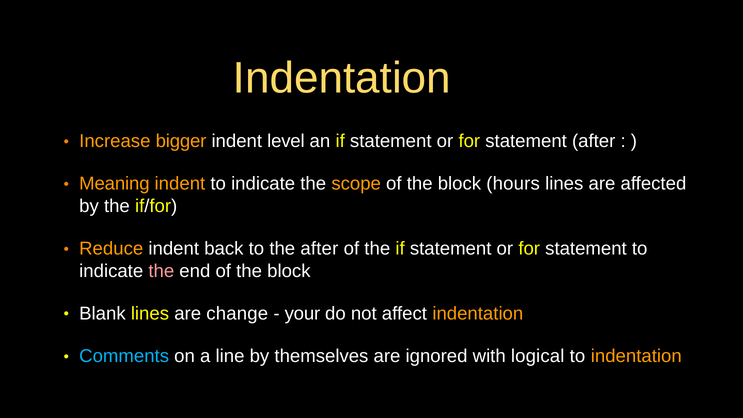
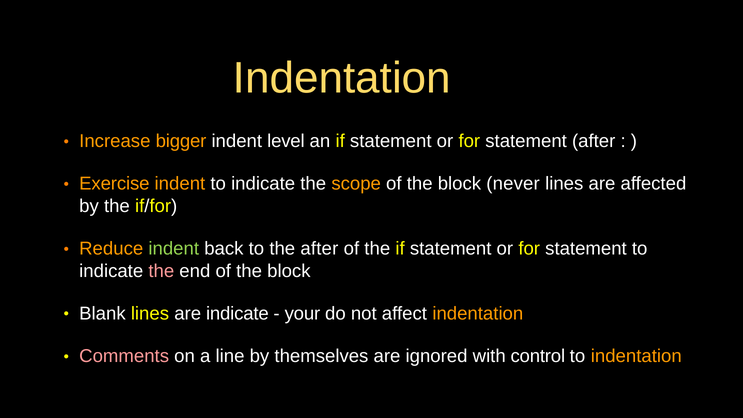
Meaning: Meaning -> Exercise (114, 184)
hours: hours -> never (513, 184)
indent colour: white -> light green (174, 249)
are change: change -> indicate (237, 314)
Comments colour: light blue -> pink (124, 356)
logical: logical -> control (538, 356)
